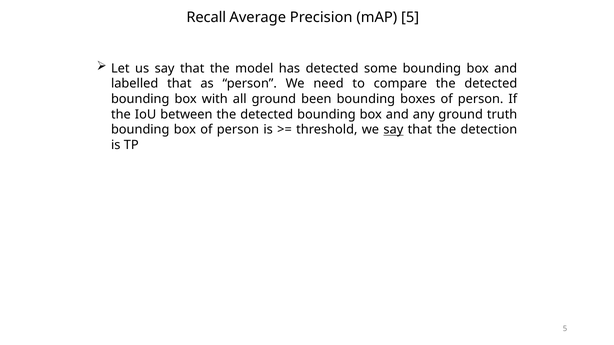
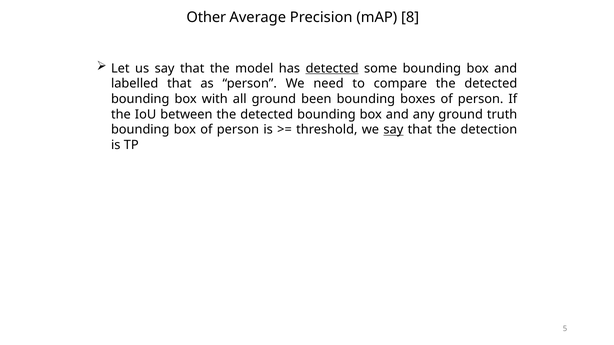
Recall: Recall -> Other (206, 17)
mAP 5: 5 -> 8 (410, 17)
detected underline: none -> present (332, 68)
